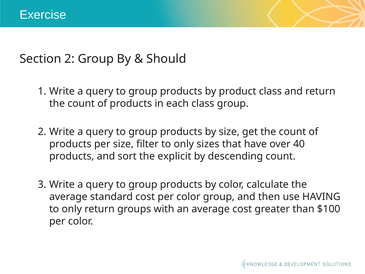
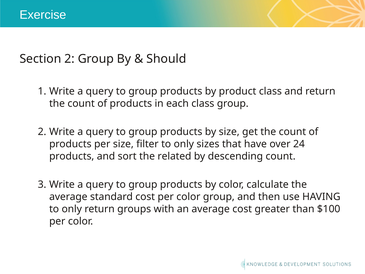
40: 40 -> 24 (299, 144)
explicit: explicit -> related (174, 156)
